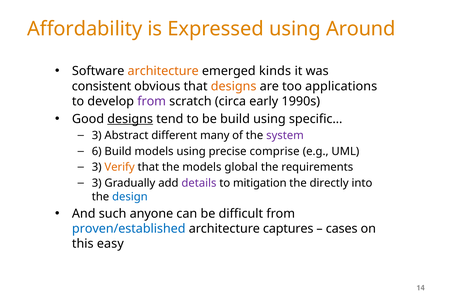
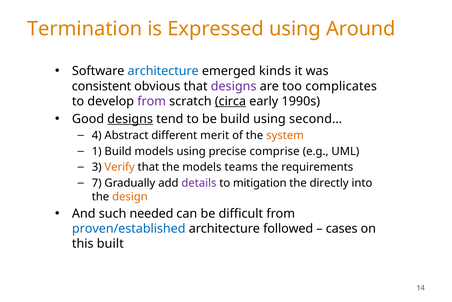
Affordability: Affordability -> Termination (85, 29)
architecture colour: orange -> blue (163, 71)
designs colour: orange -> purple (234, 86)
applications: applications -> complicates (341, 86)
circa underline: none -> present (230, 101)
specific…: specific… -> second… (316, 119)
3: 3 -> 4 (97, 135)
many: many -> merit (215, 135)
system colour: purple -> orange (285, 135)
6: 6 -> 1 (97, 151)
global: global -> teams (241, 167)
3: 3 -> 7 (97, 183)
design colour: blue -> orange (130, 196)
anyone: anyone -> needed (151, 213)
captures: captures -> followed (288, 228)
easy: easy -> built (110, 243)
